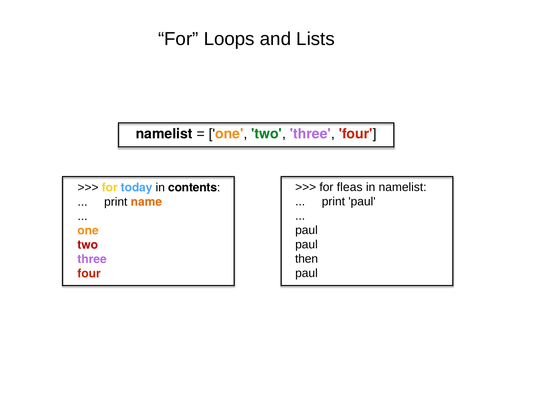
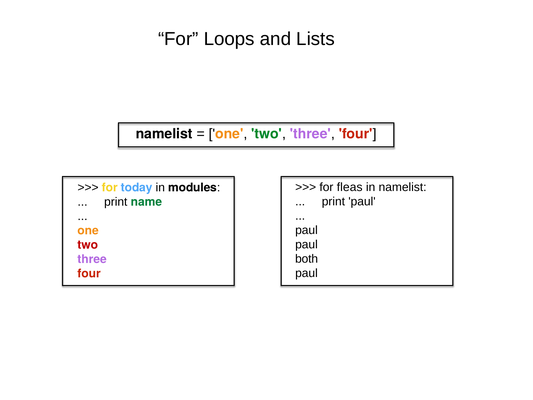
contents: contents -> modules (193, 187)
name colour: orange -> green (146, 202)
then: then -> both (307, 259)
